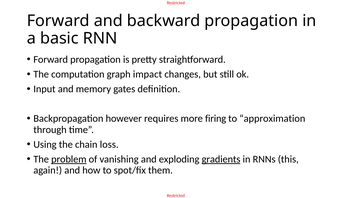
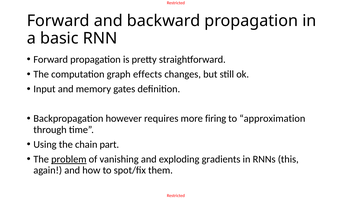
impact: impact -> effects (147, 74)
loss: loss -> part (109, 144)
gradients underline: present -> none (221, 159)
